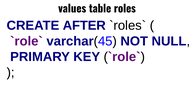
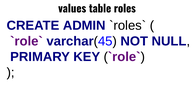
AFTER: AFTER -> ADMIN (84, 25)
